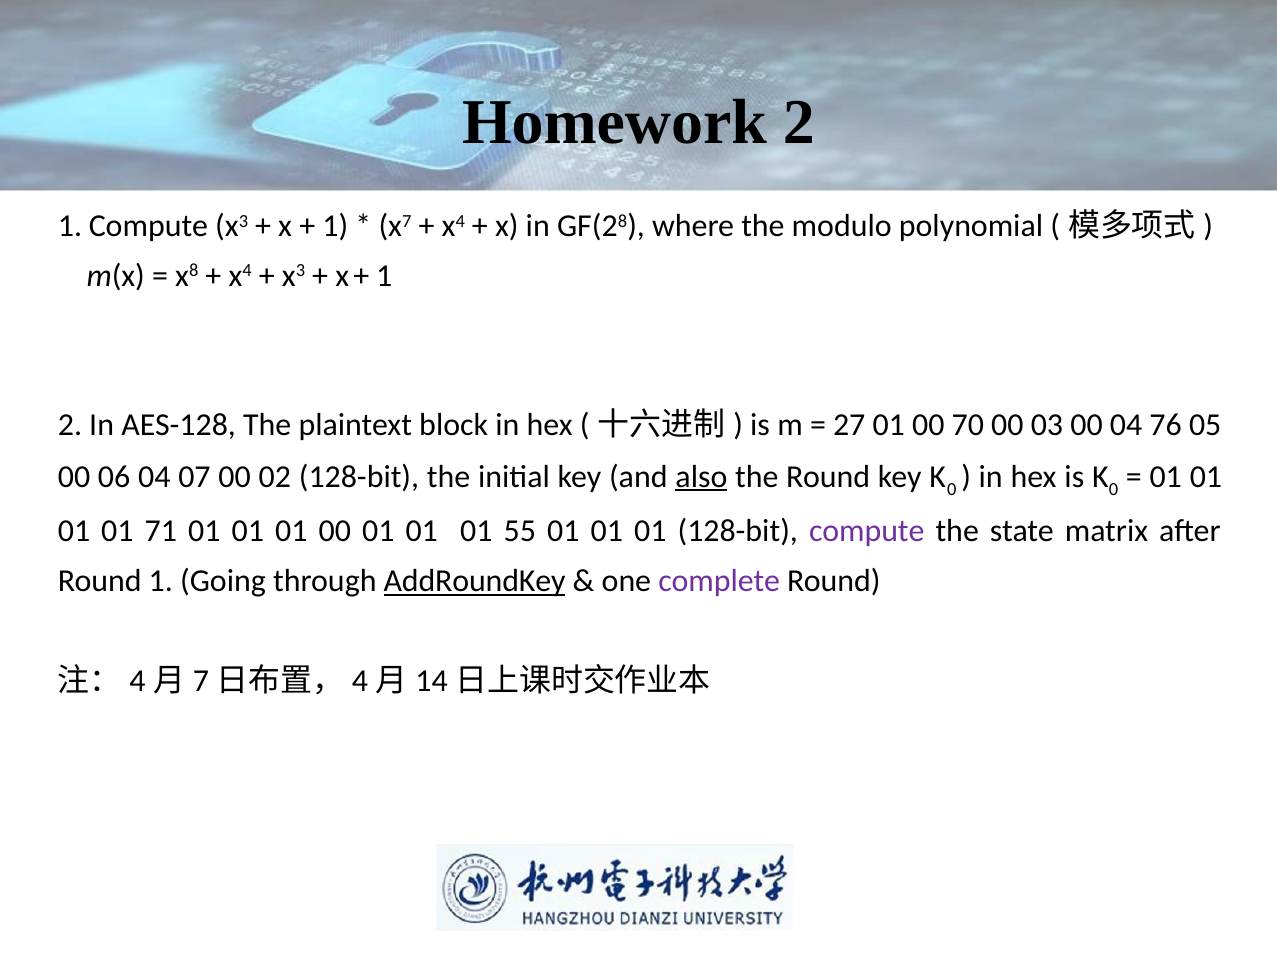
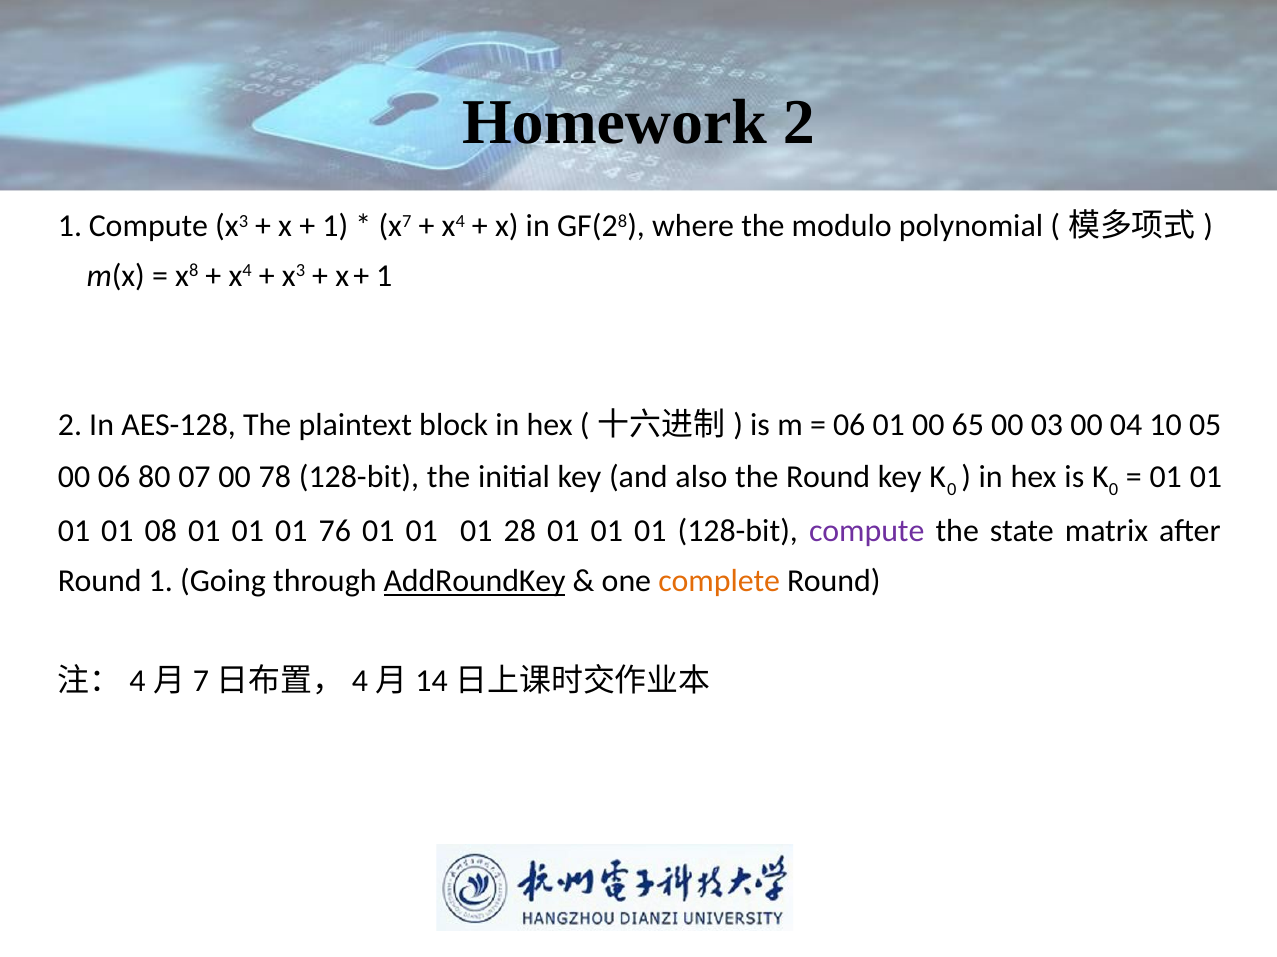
27: 27 -> 06 (849, 426)
70: 70 -> 65 (968, 426)
76: 76 -> 10 (1166, 426)
06 04: 04 -> 80 (154, 477)
02: 02 -> 78 (275, 477)
also underline: present -> none (701, 477)
71: 71 -> 08 (161, 532)
01 01 00: 00 -> 76 (335, 532)
55: 55 -> 28 (520, 532)
complete colour: purple -> orange (719, 582)
